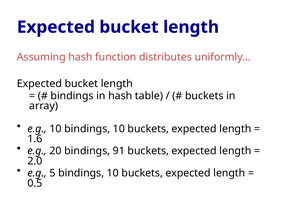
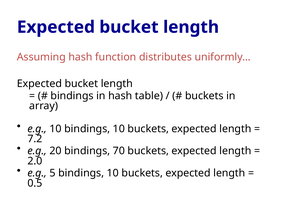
1.6: 1.6 -> 7.2 (35, 139)
91: 91 -> 70 (119, 151)
